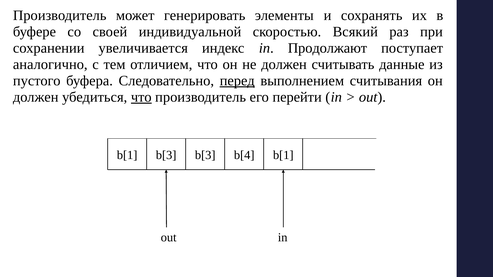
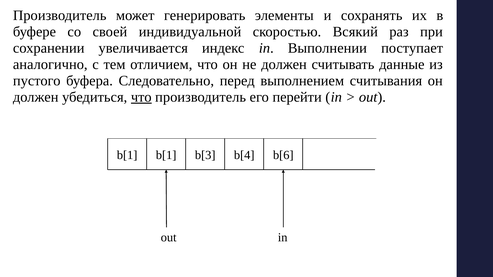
Продолжают: Продолжают -> Выполнении (327, 48)
перед underline: present -> none (237, 81)
b[1 b[3: b[3 -> b[1 (166, 155)
b[4 b[1: b[1 -> b[6 (283, 155)
